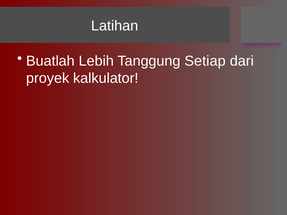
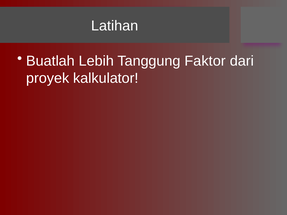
Setiap: Setiap -> Faktor (205, 61)
